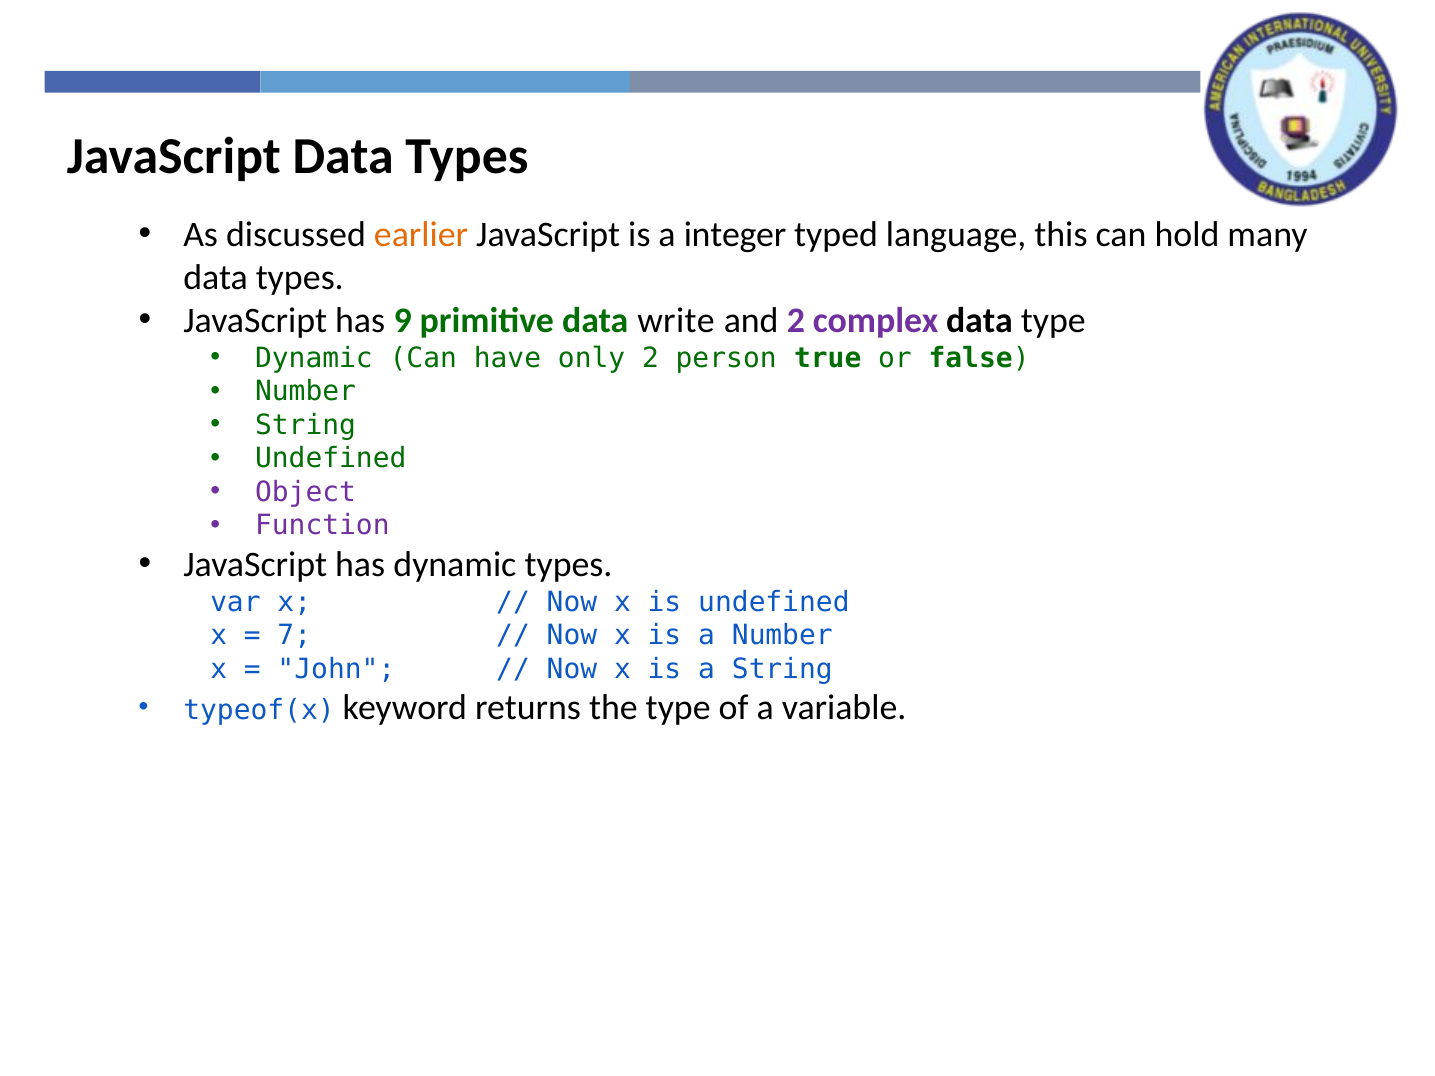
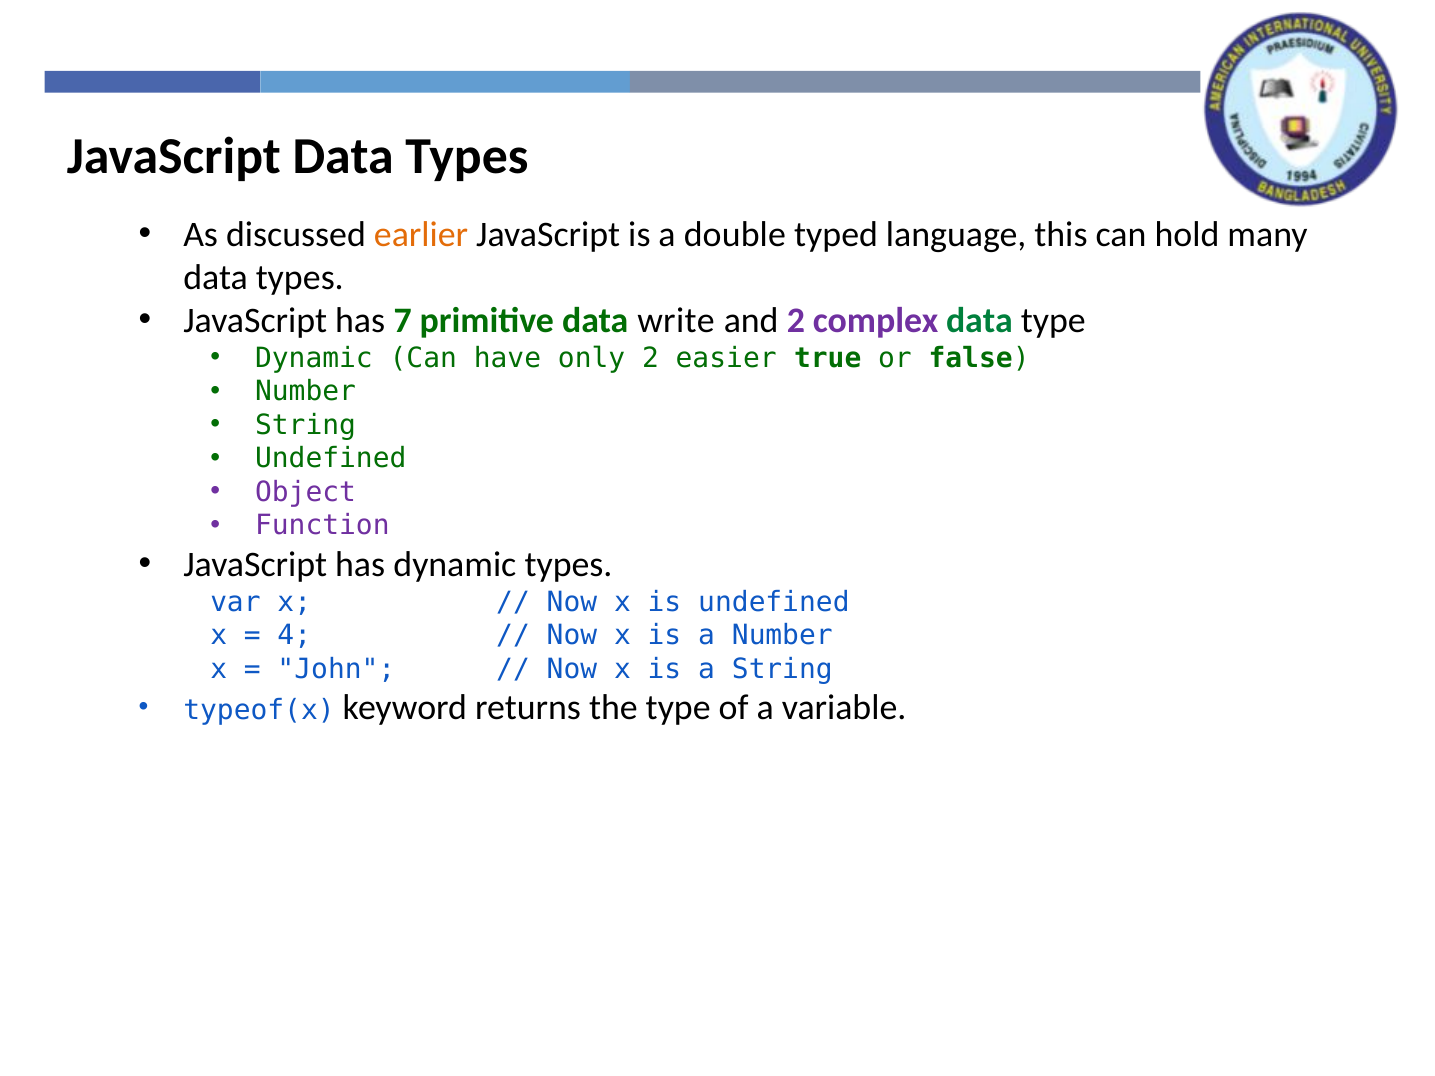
integer: integer -> double (735, 234)
9: 9 -> 7 (403, 321)
data colour: black -> green (979, 321)
person: person -> easier (726, 358)
7: 7 -> 4 (294, 636)
